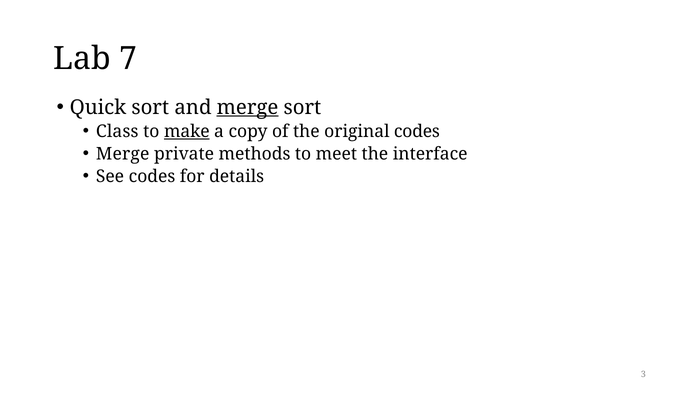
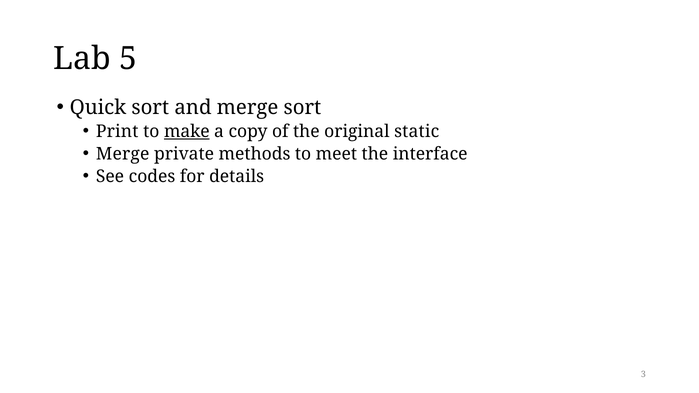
7: 7 -> 5 (128, 59)
merge underline: present -> none (248, 107)
Class: Class -> Print (117, 131)
original codes: codes -> static (417, 131)
